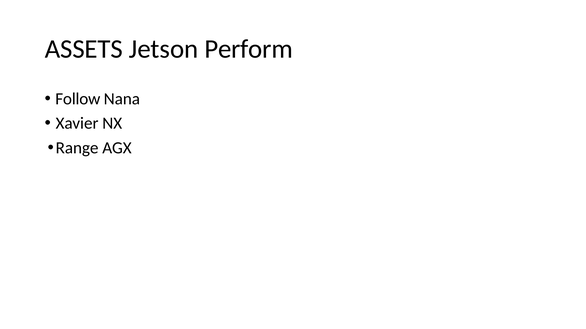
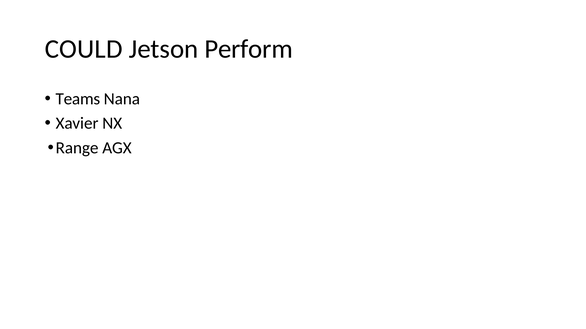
ASSETS: ASSETS -> COULD (84, 49)
Follow: Follow -> Teams (78, 99)
